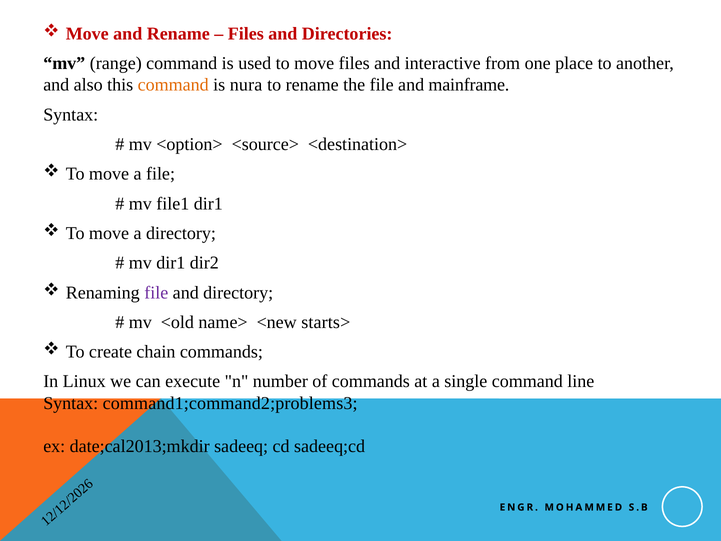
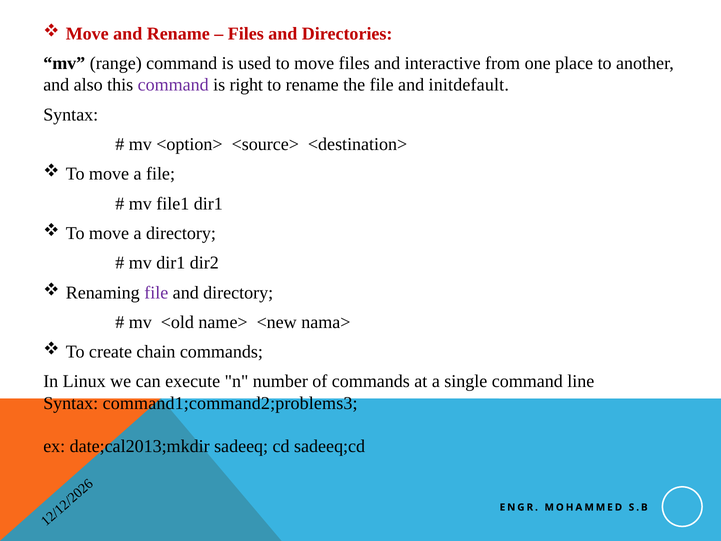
command colour: orange -> purple (173, 85)
nura: nura -> right (246, 85)
mainframe: mainframe -> initdefault (469, 85)
starts>: starts> -> nama> (326, 322)
